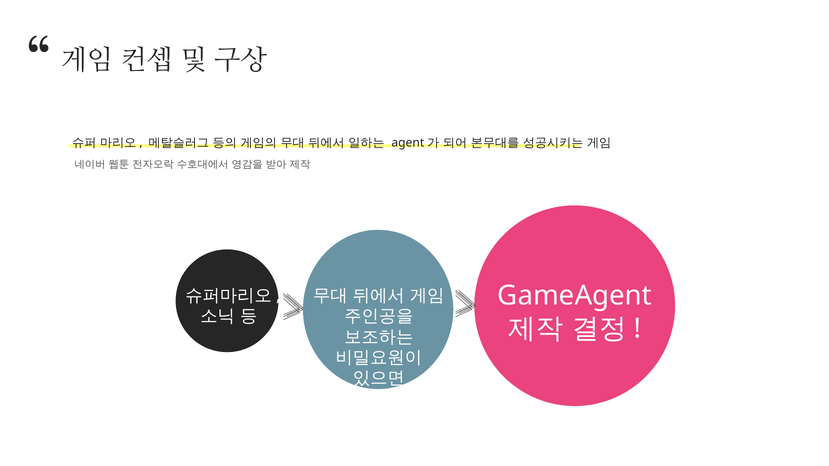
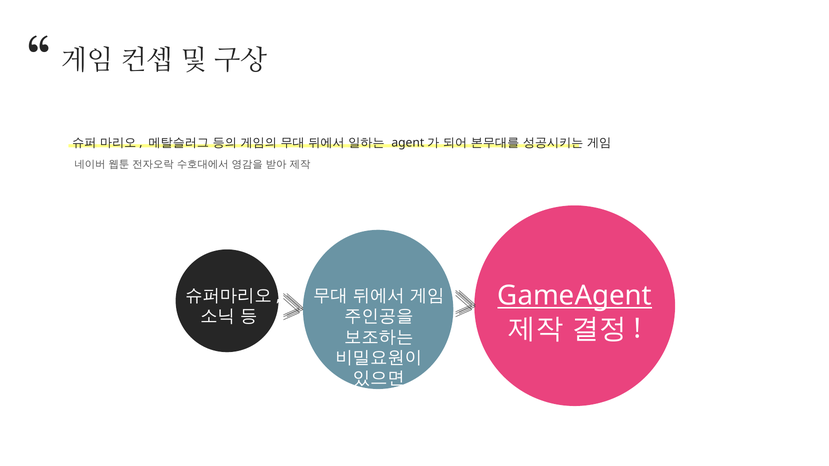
GameAgent underline: none -> present (575, 296)
